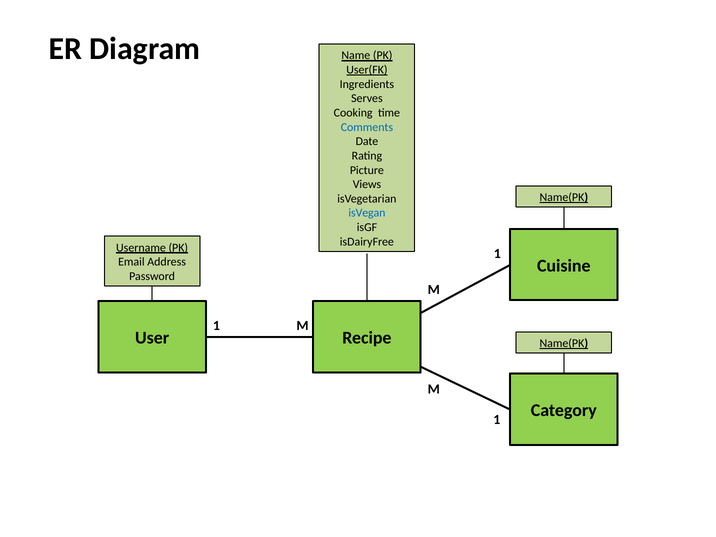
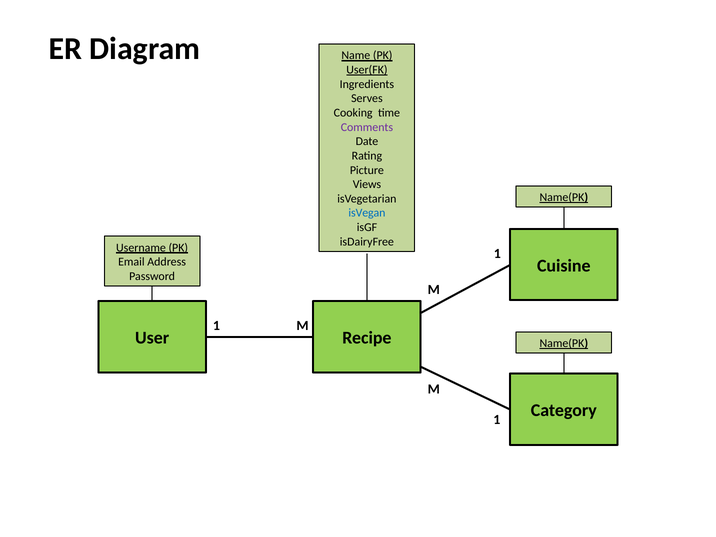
Comments colour: blue -> purple (367, 127)
